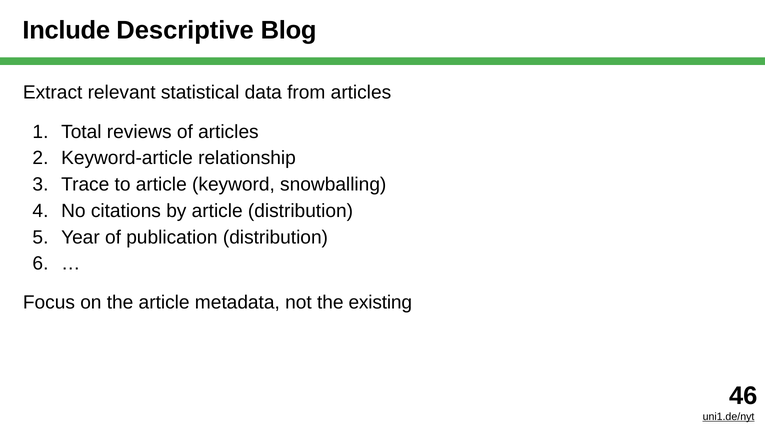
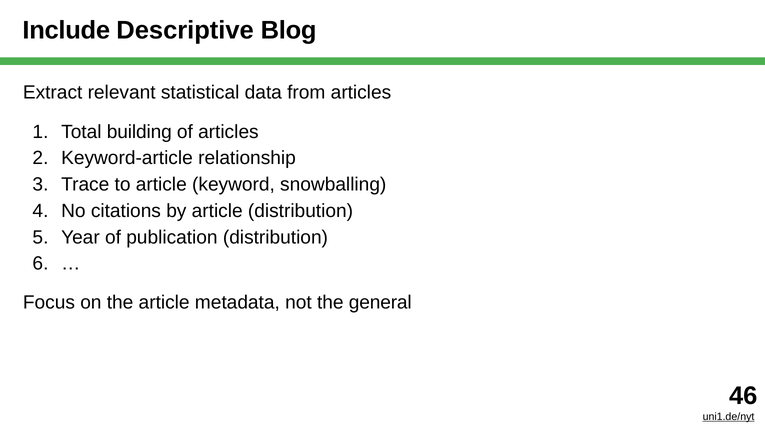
reviews: reviews -> building (139, 132)
existing: existing -> general (380, 303)
